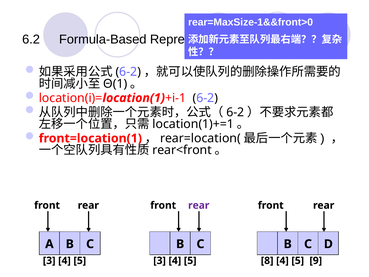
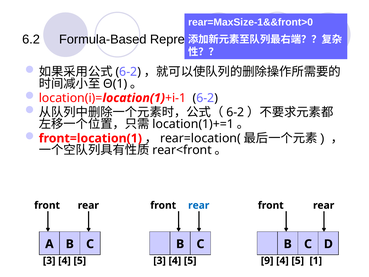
rear colour: purple -> blue (199, 205)
8: 8 -> 9 (267, 260)
9: 9 -> 1 (316, 260)
